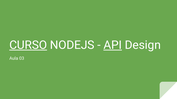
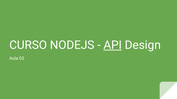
CURSO underline: present -> none (28, 45)
